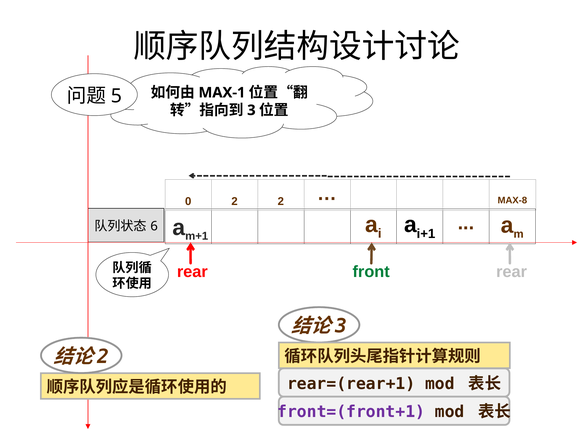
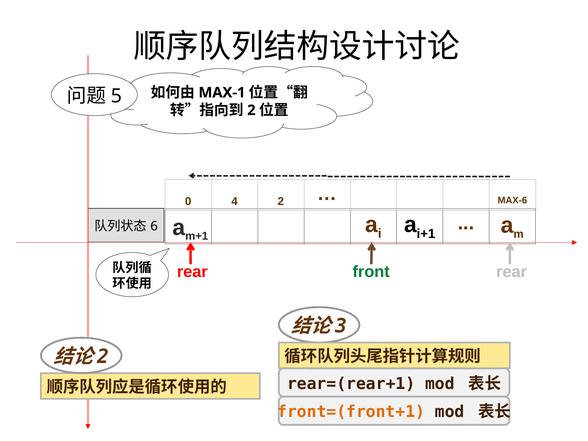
3: 3 -> 2 (251, 110)
0 2: 2 -> 4 (234, 201)
MAX-8: MAX-8 -> MAX-6 (512, 200)
front=(front+1 colour: purple -> orange (351, 412)
